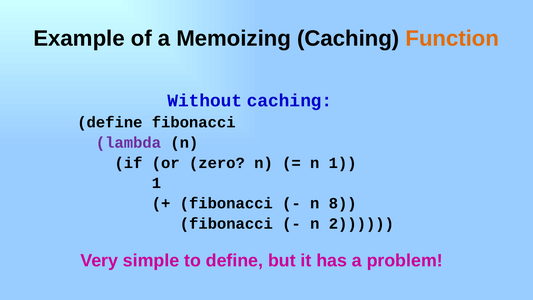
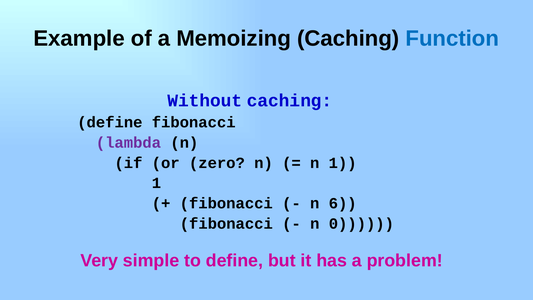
Function colour: orange -> blue (452, 39)
8: 8 -> 6 (343, 203)
2: 2 -> 0 (361, 223)
